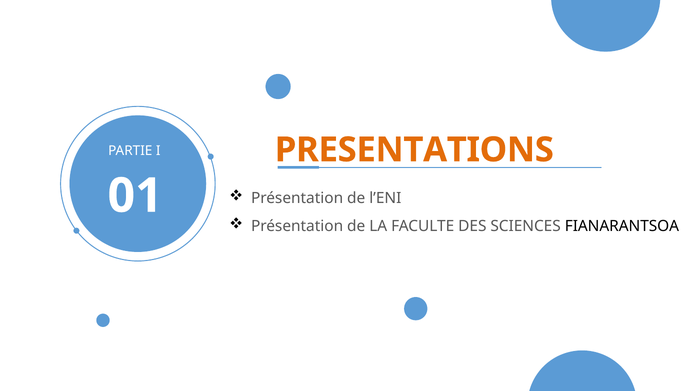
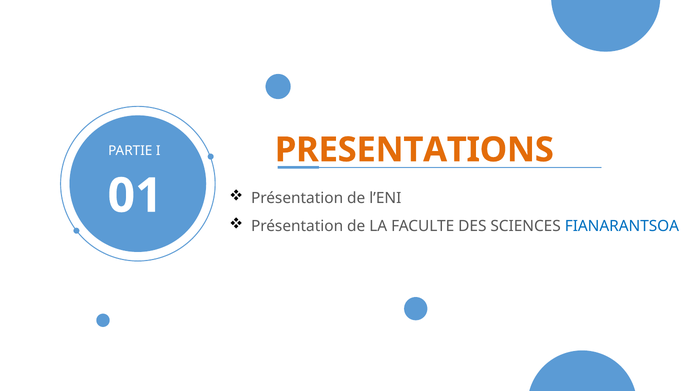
FIANARANTSOA colour: black -> blue (622, 226)
